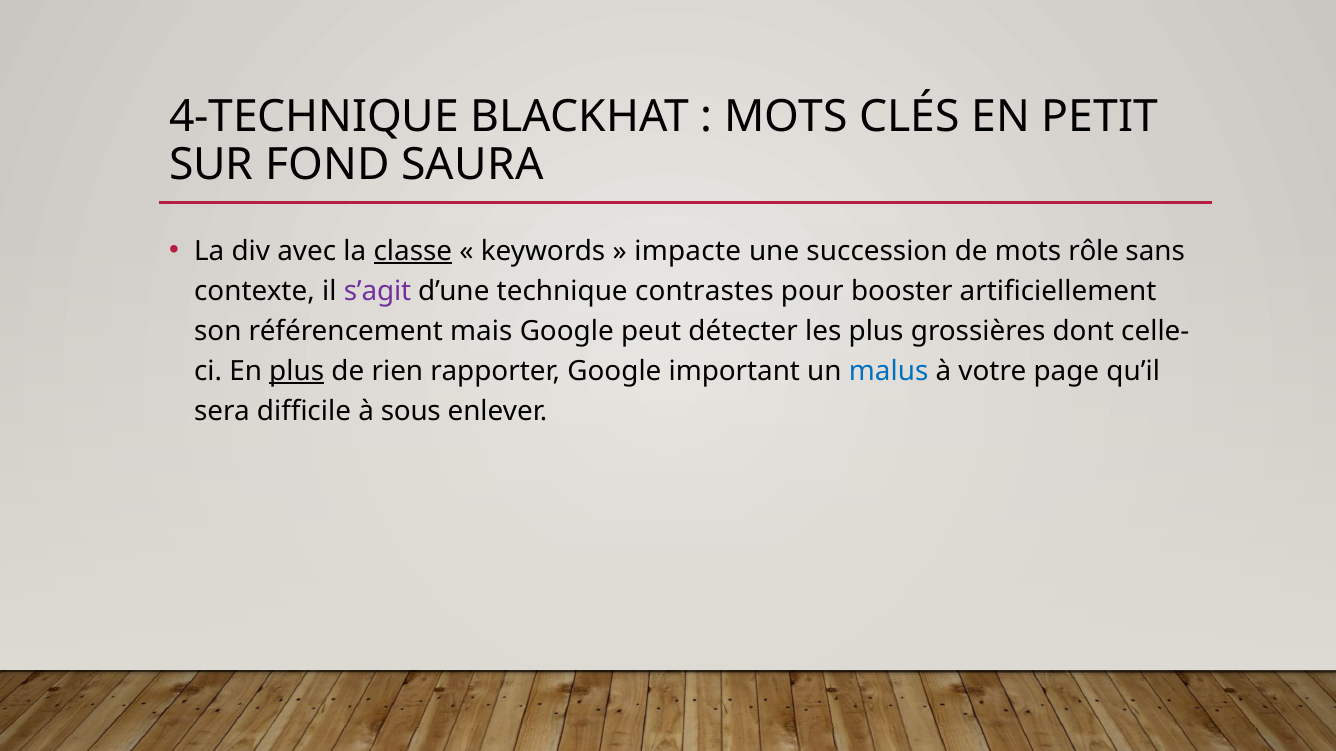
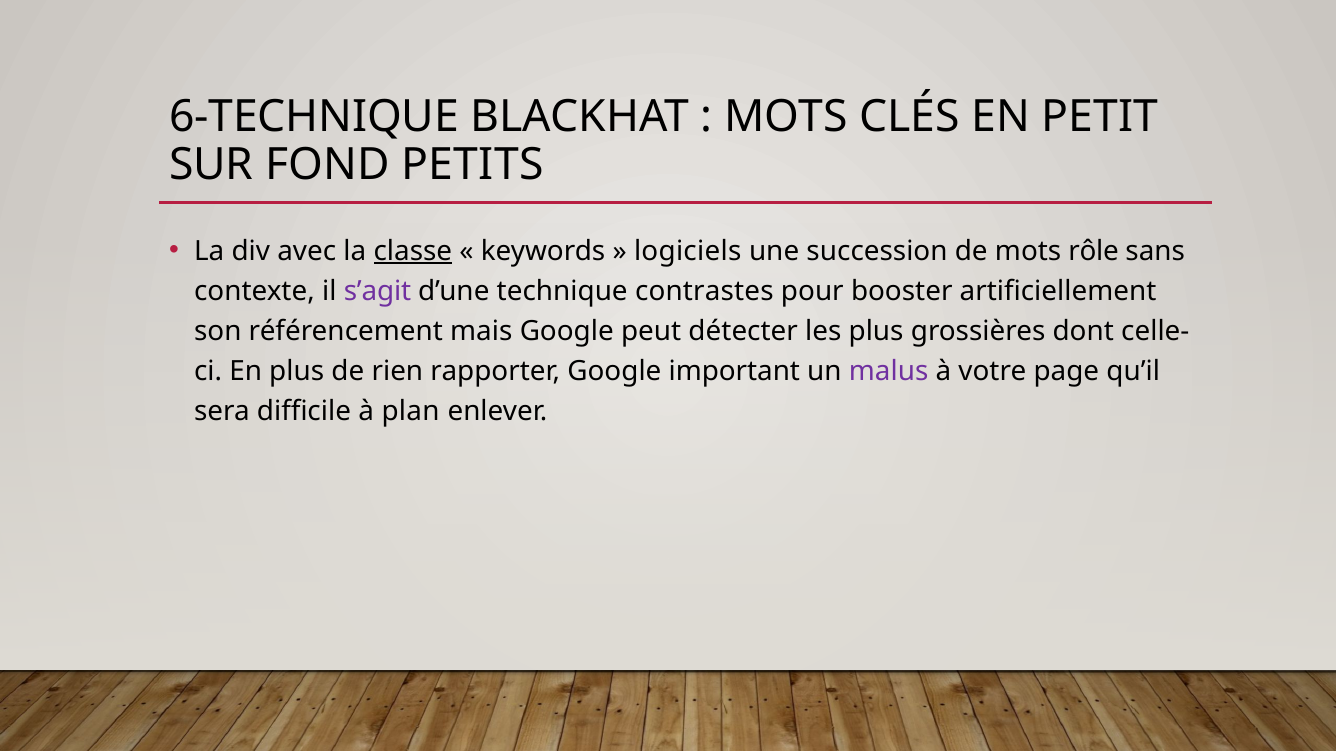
4-TECHNIQUE: 4-TECHNIQUE -> 6-TECHNIQUE (314, 117)
SAURA: SAURA -> PETITS (472, 165)
impacte: impacte -> logiciels (688, 251)
plus underline: present -> none (297, 371)
malus colour: blue -> purple (889, 371)
sous: sous -> plan (411, 412)
